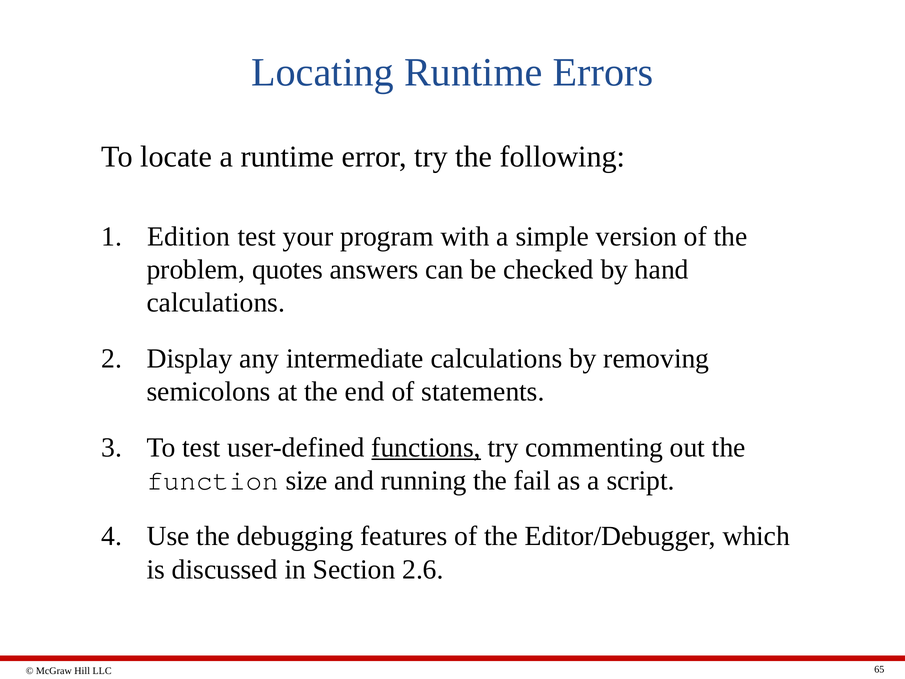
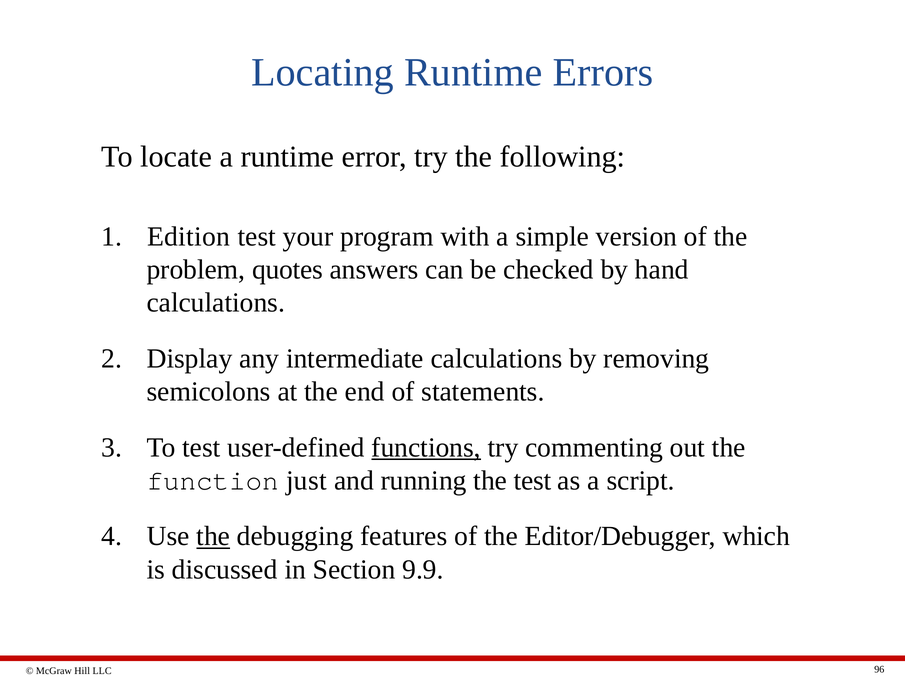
size: size -> just (306, 480)
the fail: fail -> test (532, 480)
the underline: none -> present (213, 536)
2.6: 2.6 -> 9.9 (423, 569)
65: 65 -> 96 (879, 669)
